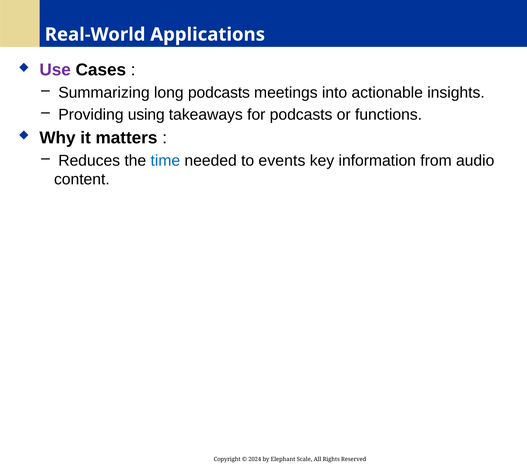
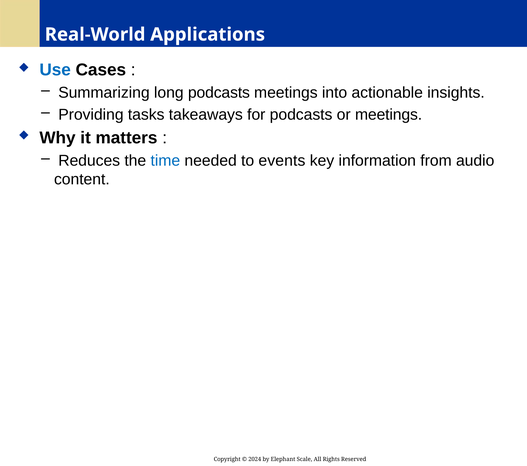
Use colour: purple -> blue (55, 70)
using: using -> tasks (146, 115)
or functions: functions -> meetings (389, 115)
